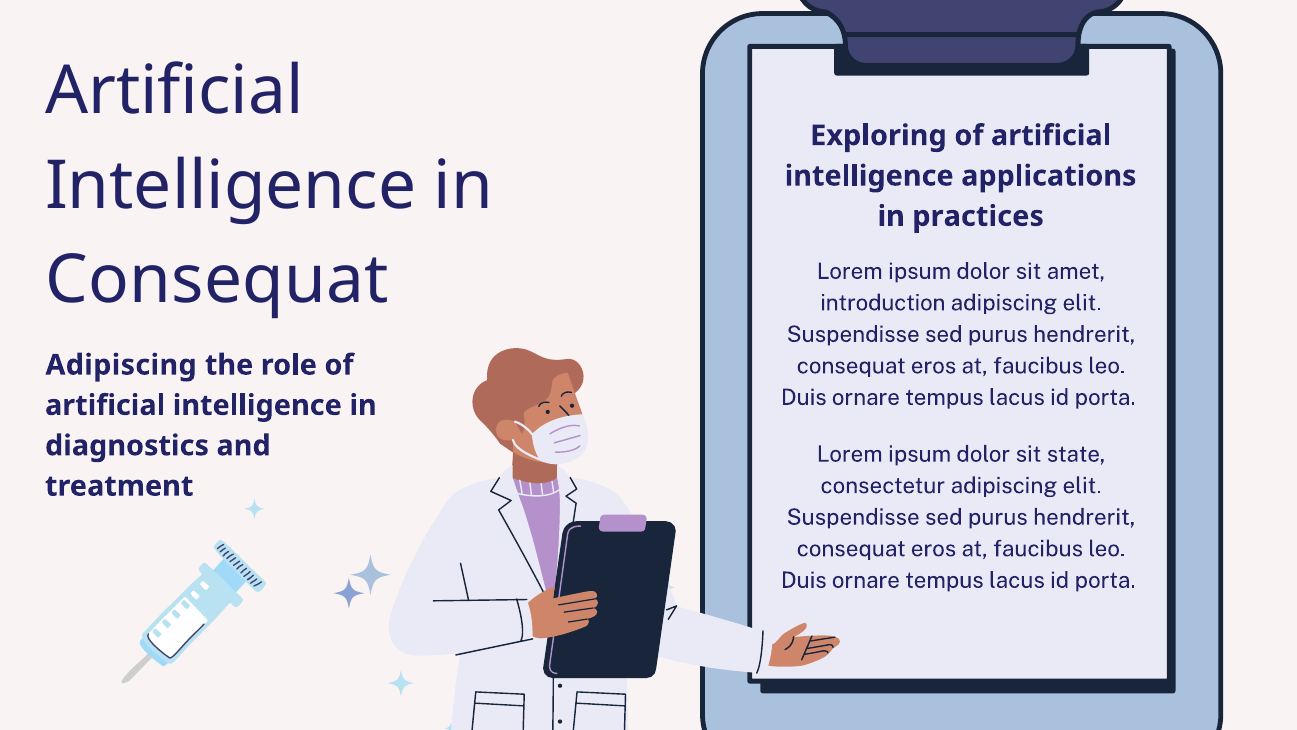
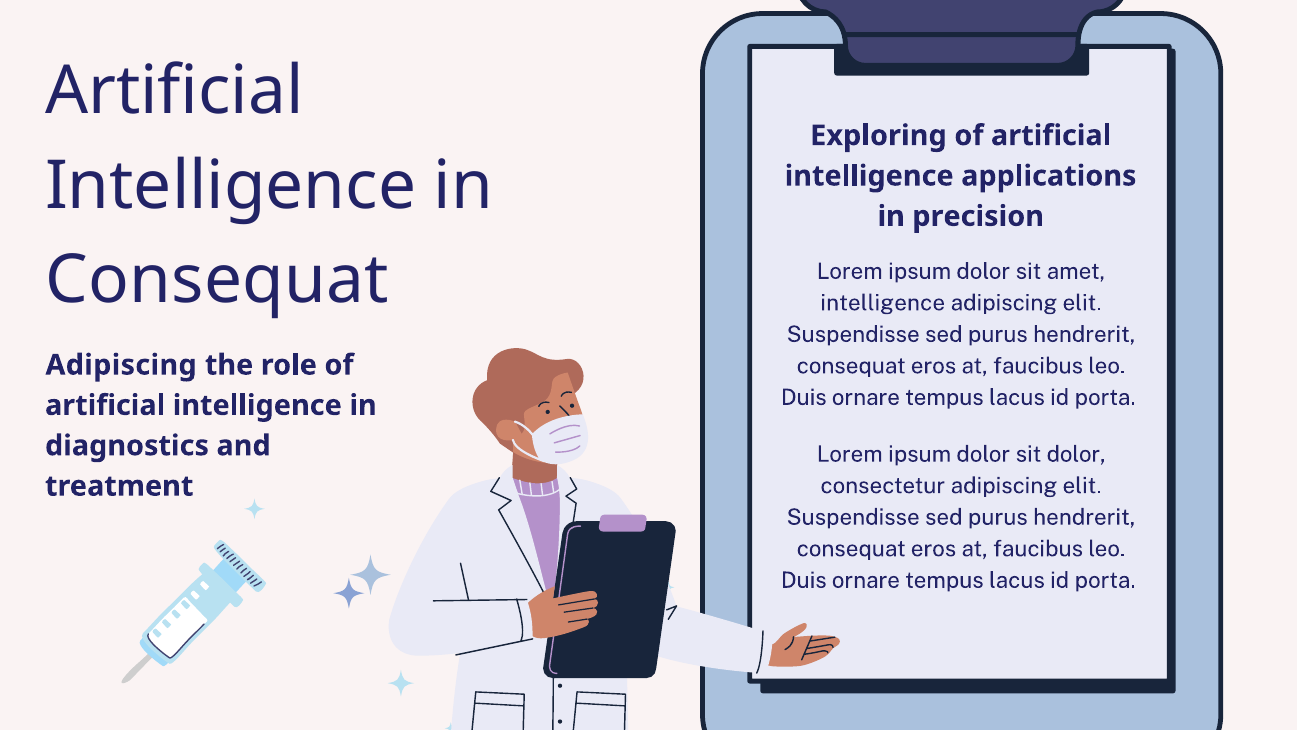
practices: practices -> precision (978, 216)
introduction: introduction -> intelligence (883, 303)
sit state: state -> dolor (1076, 454)
